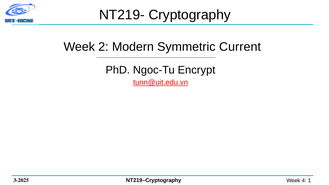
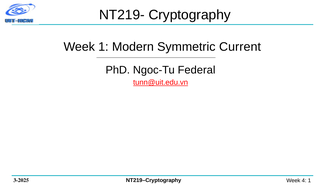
Week 2: 2 -> 1 (103, 47)
Encrypt: Encrypt -> Federal (197, 70)
